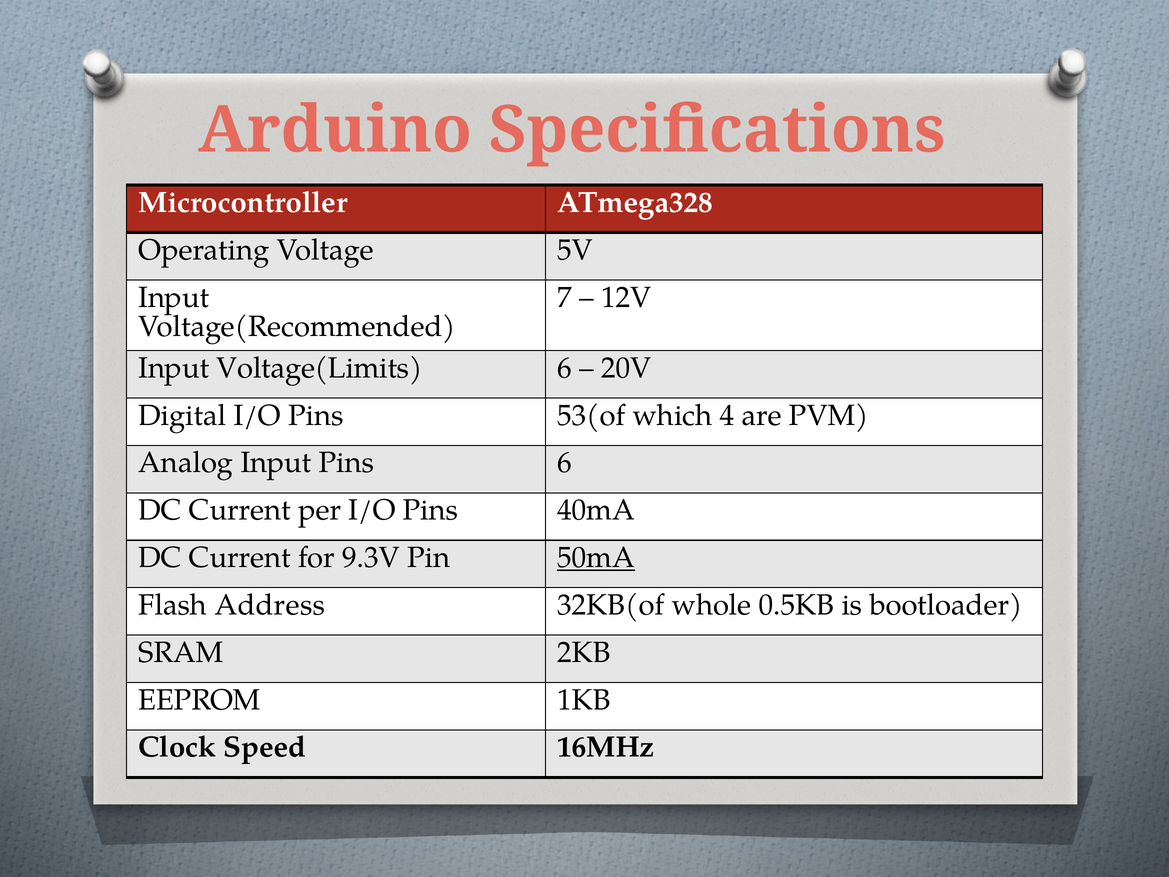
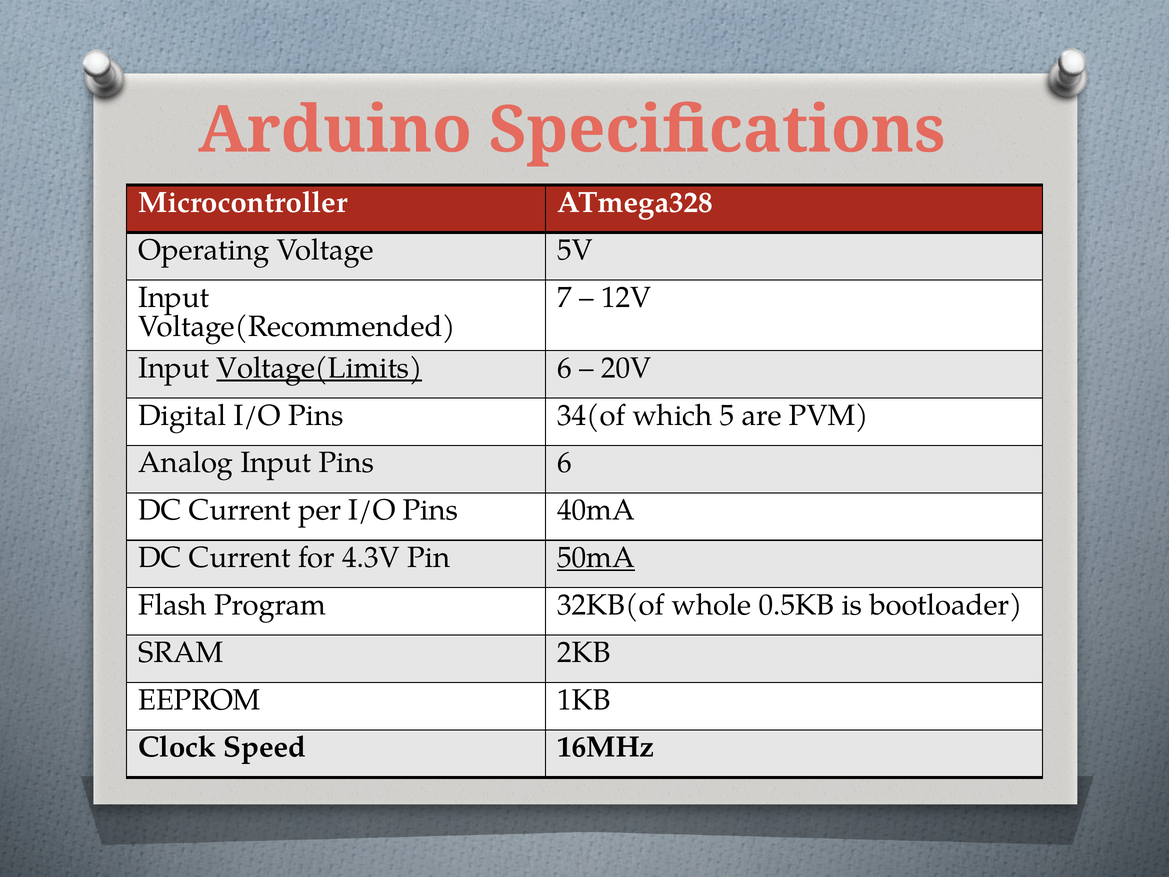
Voltage(Limits underline: none -> present (319, 368)
53(of: 53(of -> 34(of (591, 415)
4: 4 -> 5 (727, 415)
9.3V: 9.3V -> 4.3V (371, 558)
Address: Address -> Program (270, 605)
